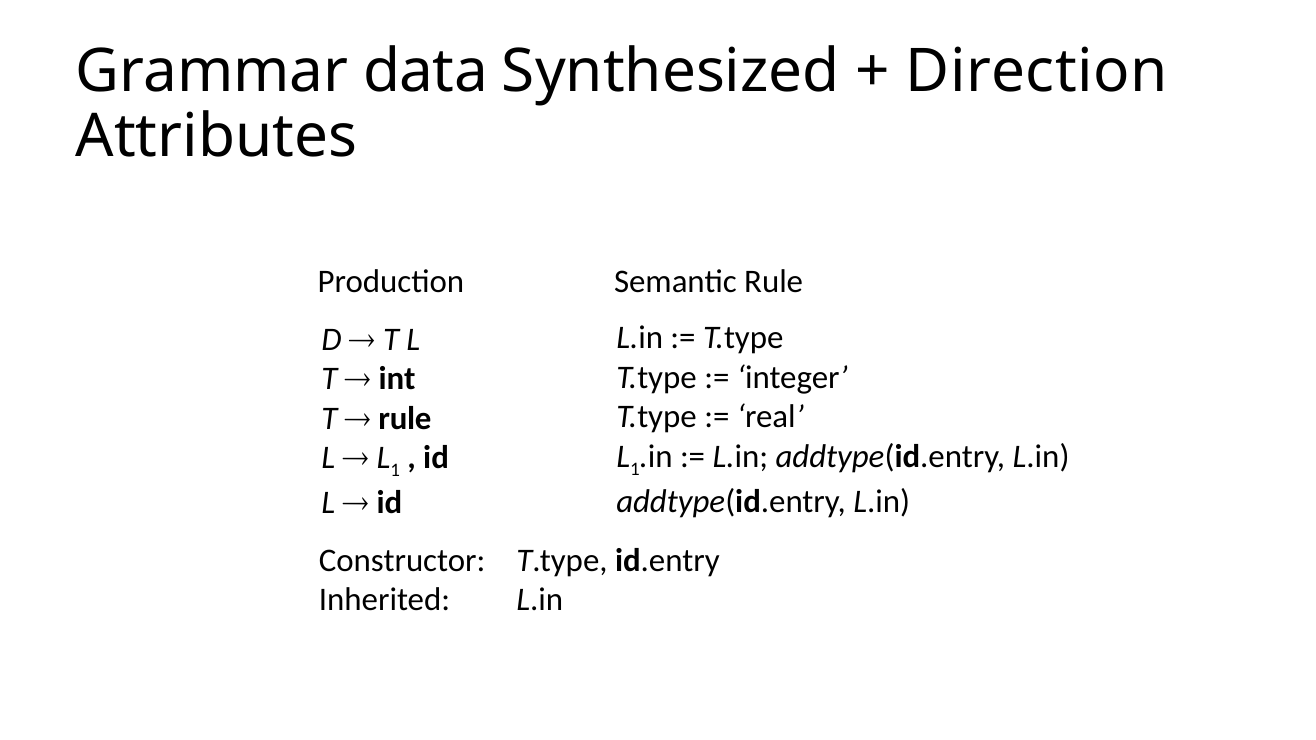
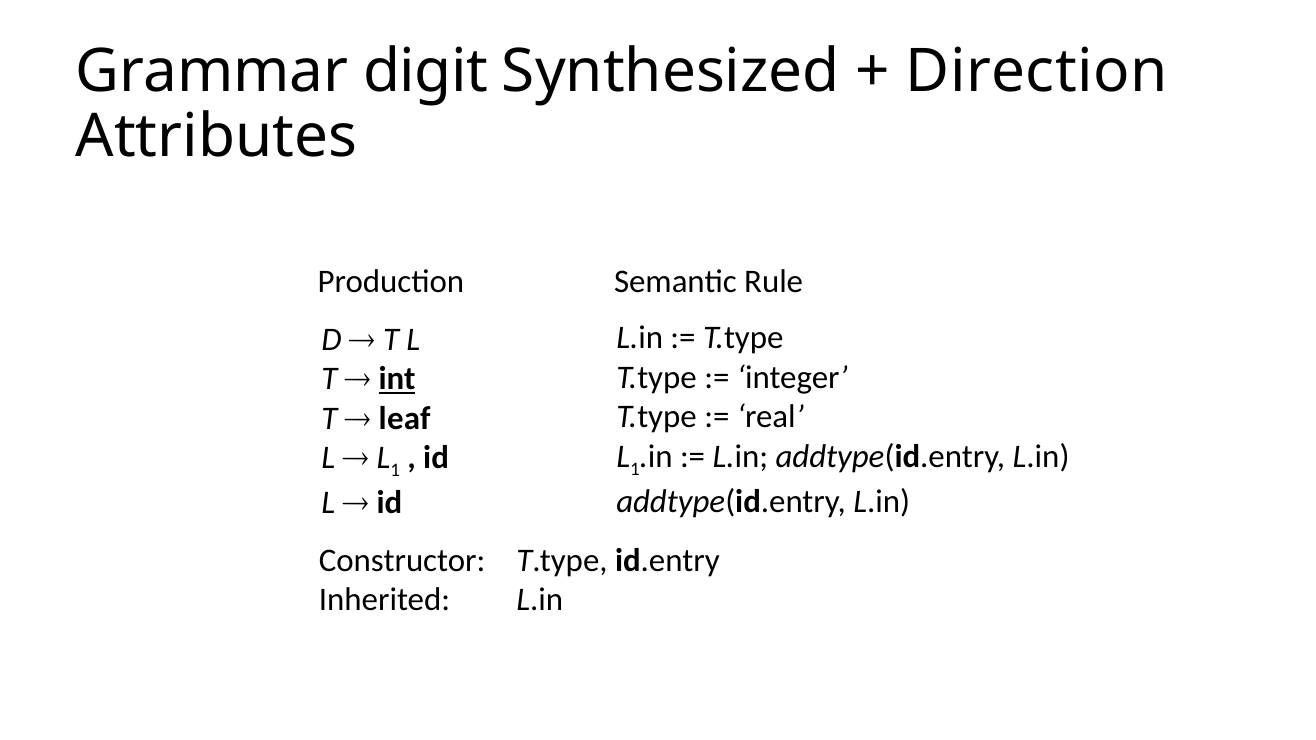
data: data -> digit (426, 71)
int underline: none -> present (397, 379)
rule: rule -> leaf (405, 418)
